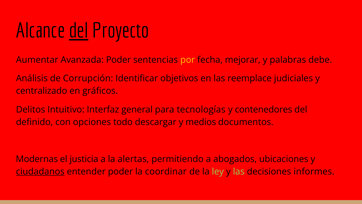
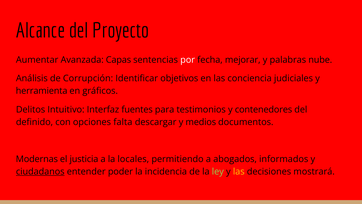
del underline: present -> none (79, 31)
Avanzada Poder: Poder -> Capas (118, 60)
por colour: yellow -> white (188, 60)
debe: debe -> nube (320, 60)
reemplace: reemplace -> conciencia (250, 78)
centralizado: centralizado -> herramienta (42, 91)
general: general -> fuentes (137, 109)
tecnologías: tecnologías -> testimonios (201, 109)
todo: todo -> falta (123, 122)
alertas: alertas -> locales (133, 159)
ubicaciones: ubicaciones -> informados (284, 159)
coordinar: coordinar -> incidencia (166, 171)
las colour: light green -> yellow (239, 171)
informes: informes -> mostrará (314, 171)
